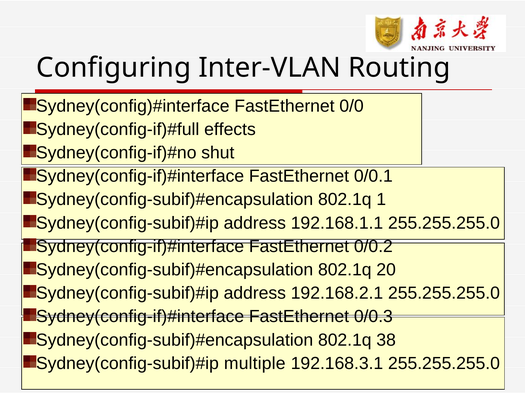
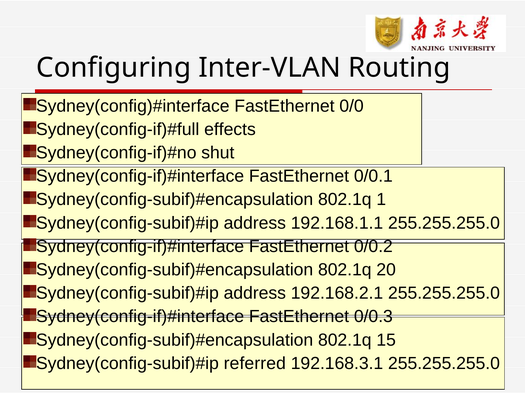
38: 38 -> 15 (386, 341)
multiple: multiple -> referred (255, 364)
